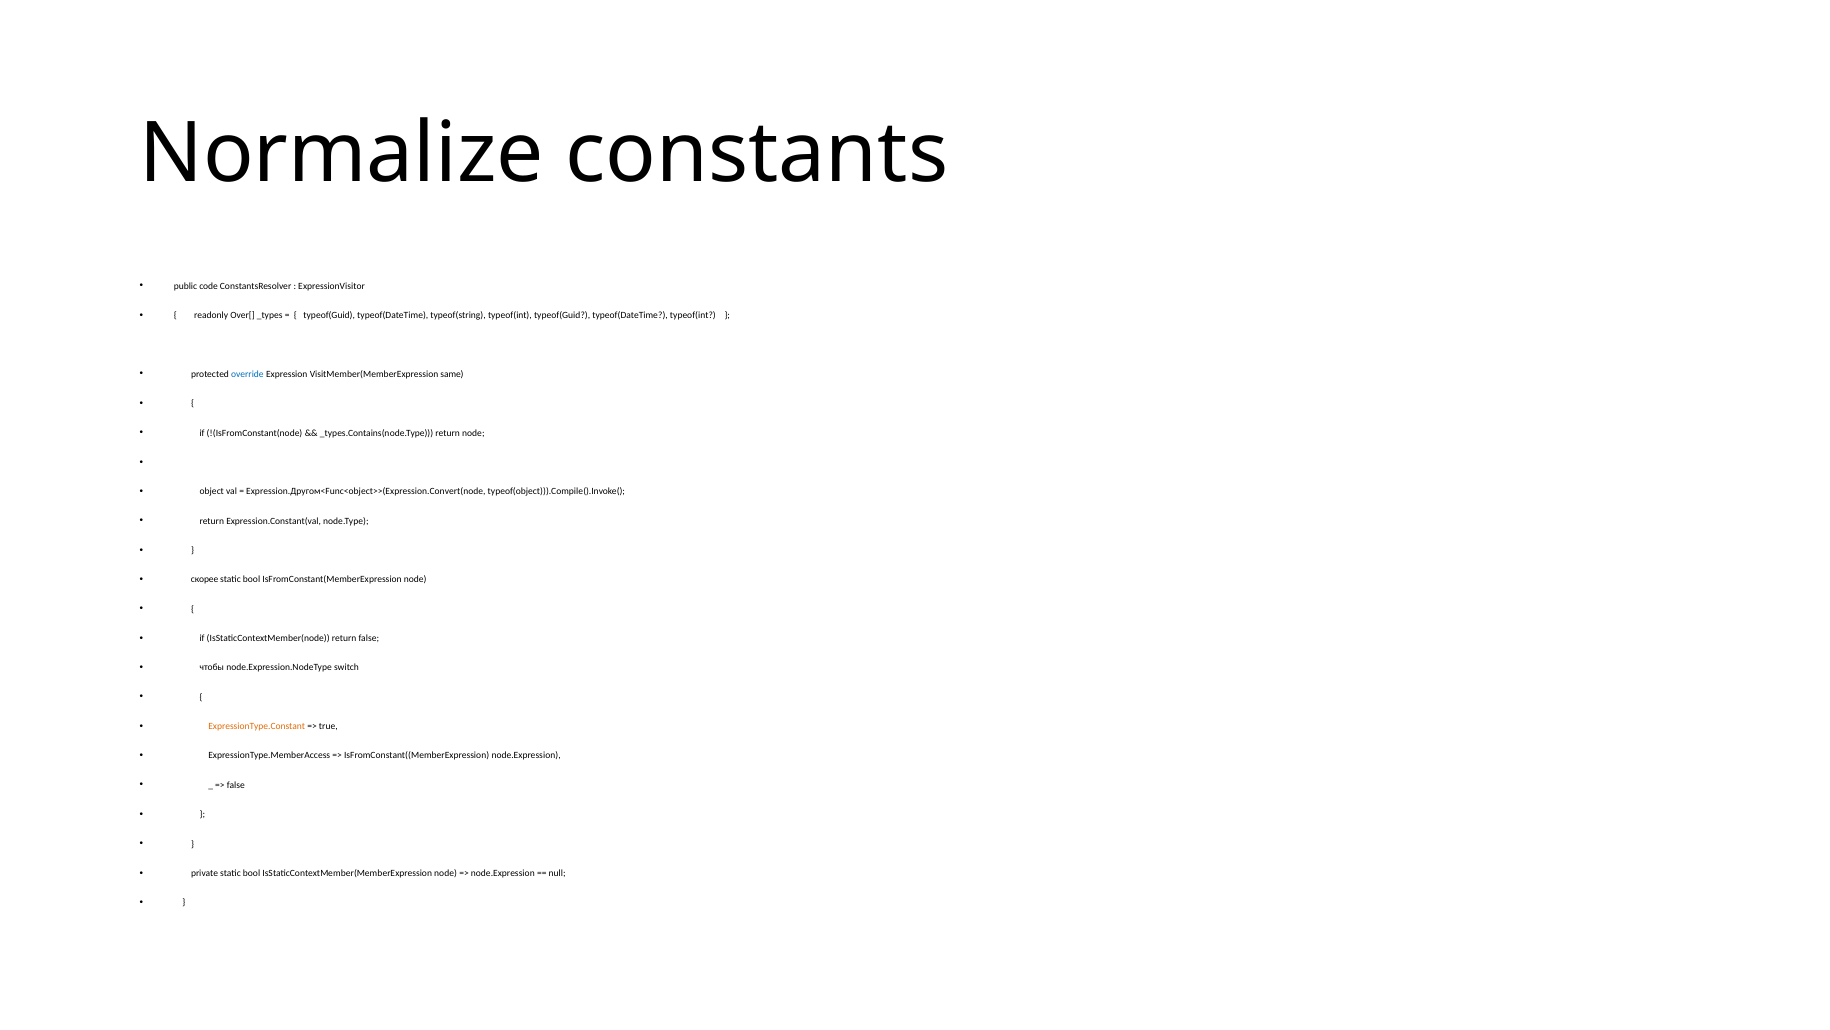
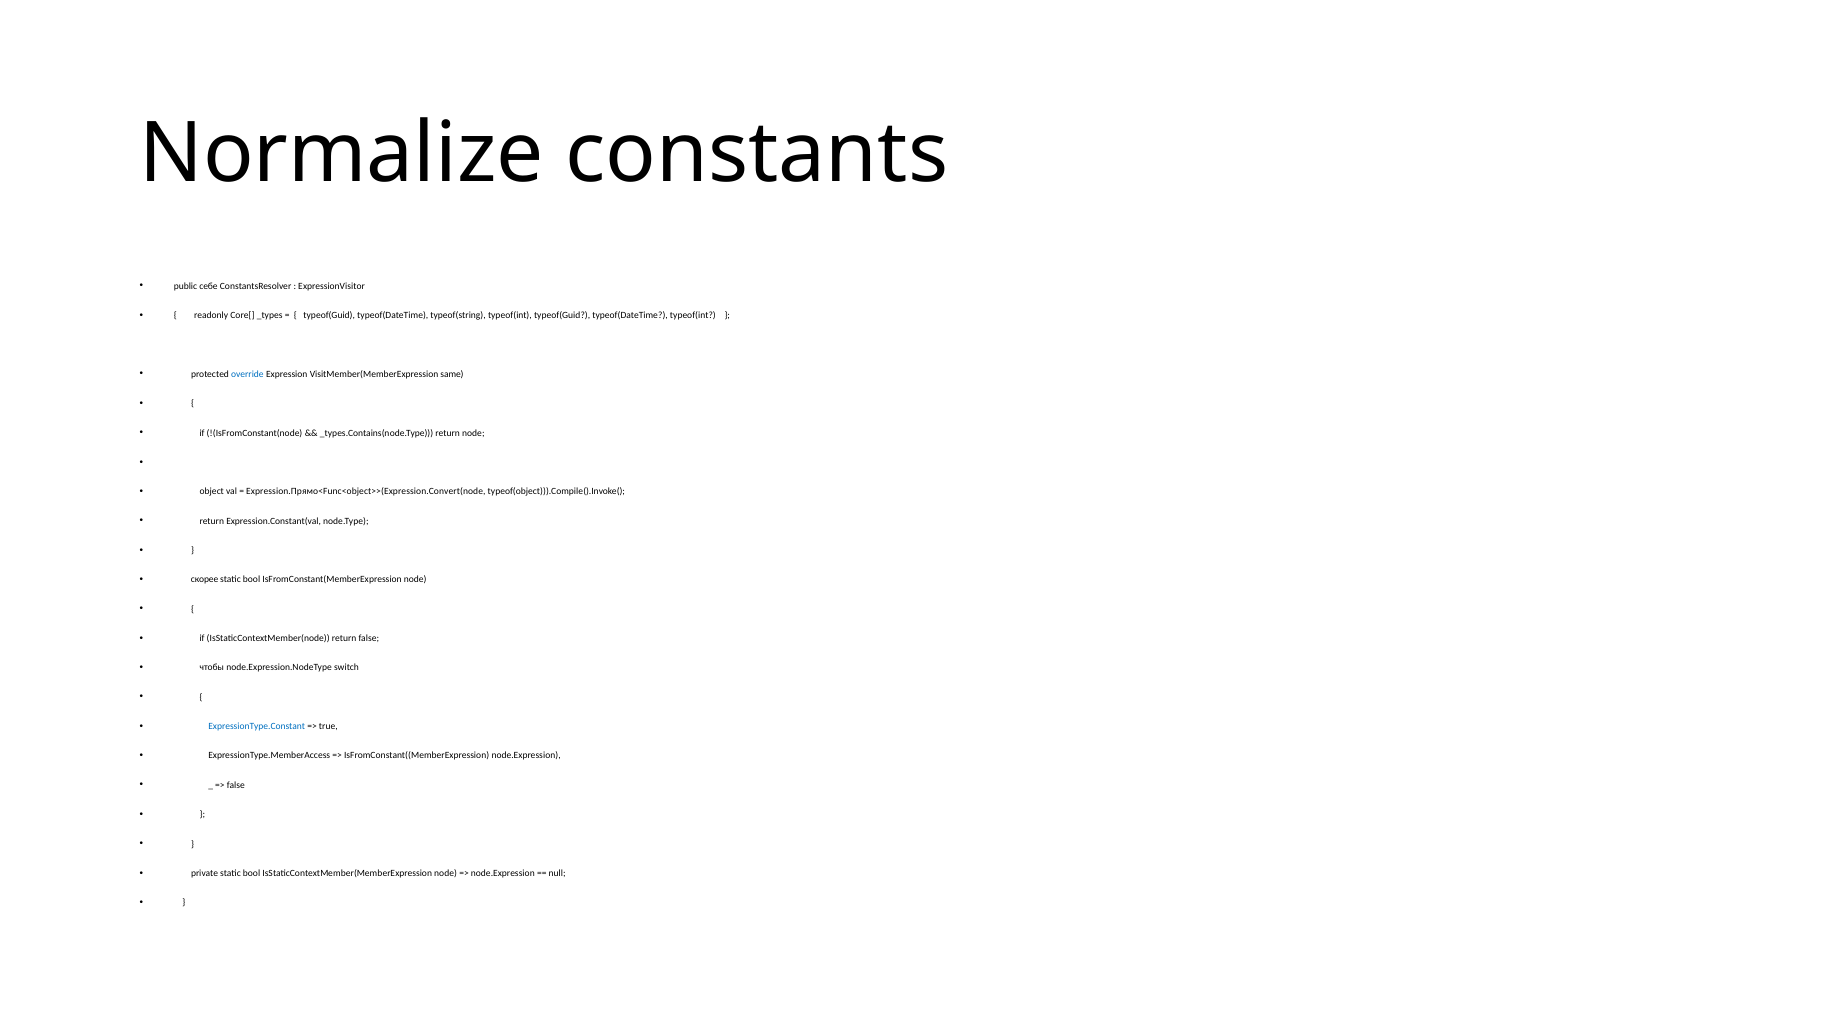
code: code -> себе (209, 286)
Over[: Over[ -> Core[ (242, 315)
Expression.Другом<Func<object>>(Expression.Convert(node: Expression.Другом<Func<object>>(Expression.Convert(node -> Expression.Прямо<Func<object>>(Expression.Convert(node (366, 491)
ExpressionType.Constant colour: orange -> blue (257, 726)
